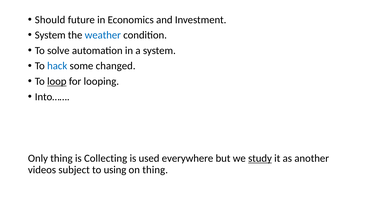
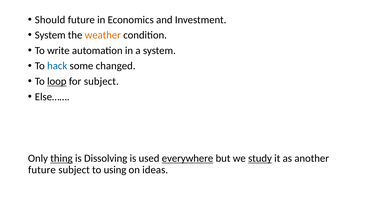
weather colour: blue -> orange (103, 35)
solve: solve -> write (58, 50)
for looping: looping -> subject (101, 81)
Into……: Into…… -> Else…… (52, 96)
thing underline: none -> present (61, 158)
Collecting: Collecting -> Dissolving (106, 158)
everywhere underline: none -> present (188, 158)
videos: videos -> future (42, 169)
on thing: thing -> ideas (155, 169)
